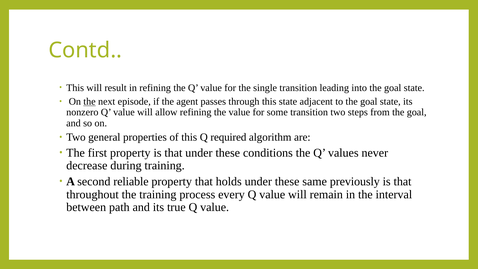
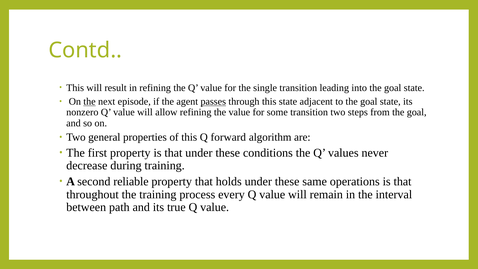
passes underline: none -> present (213, 102)
required: required -> forward (228, 137)
previously: previously -> operations (355, 181)
